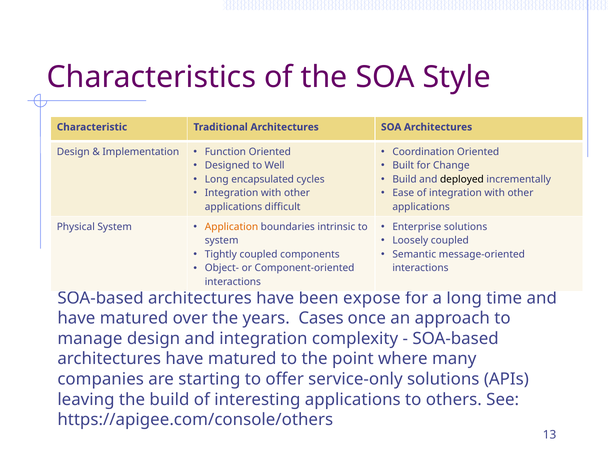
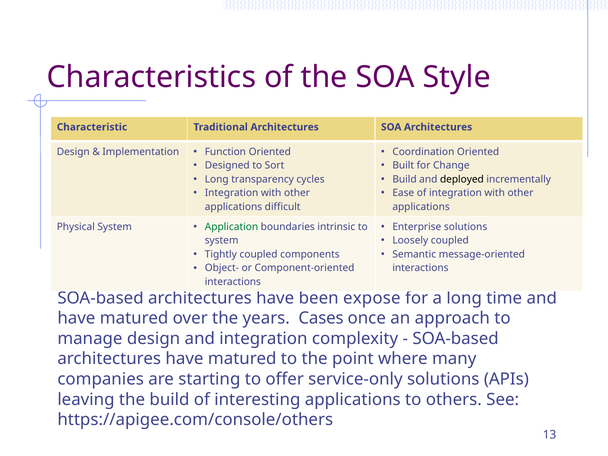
Well: Well -> Sort (275, 166)
encapsulated: encapsulated -> transparency (263, 179)
Application colour: orange -> green (231, 227)
